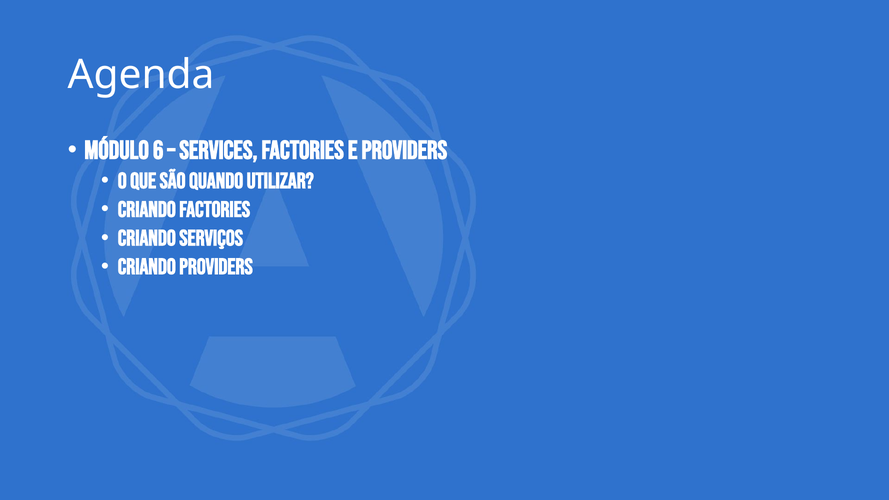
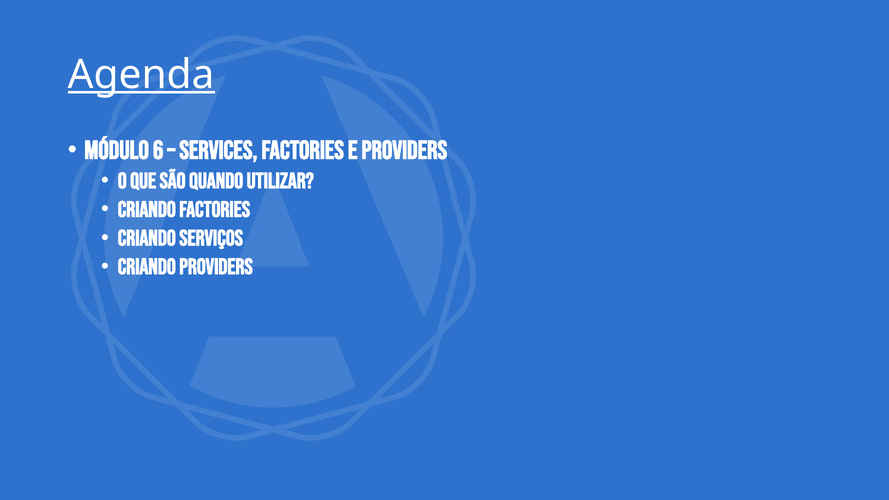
Agenda underline: none -> present (141, 75)
